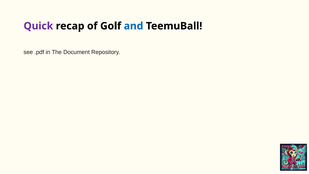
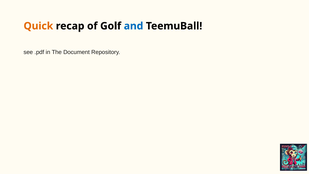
Quick colour: purple -> orange (38, 26)
